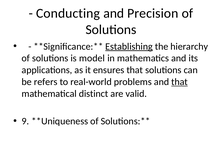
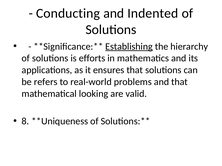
Precision: Precision -> Indented (153, 13)
model: model -> efforts (92, 58)
that underline: present -> none (180, 82)
distinct: distinct -> looking (94, 94)
9: 9 -> 8 (25, 122)
